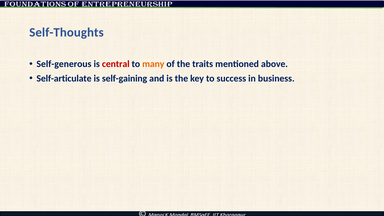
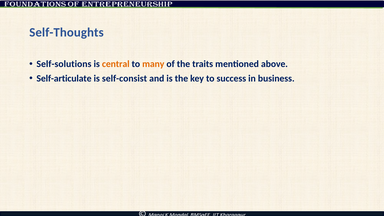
Self-generous: Self-generous -> Self-solutions (64, 64)
central colour: red -> orange (116, 64)
self-gaining: self-gaining -> self-consist (125, 78)
